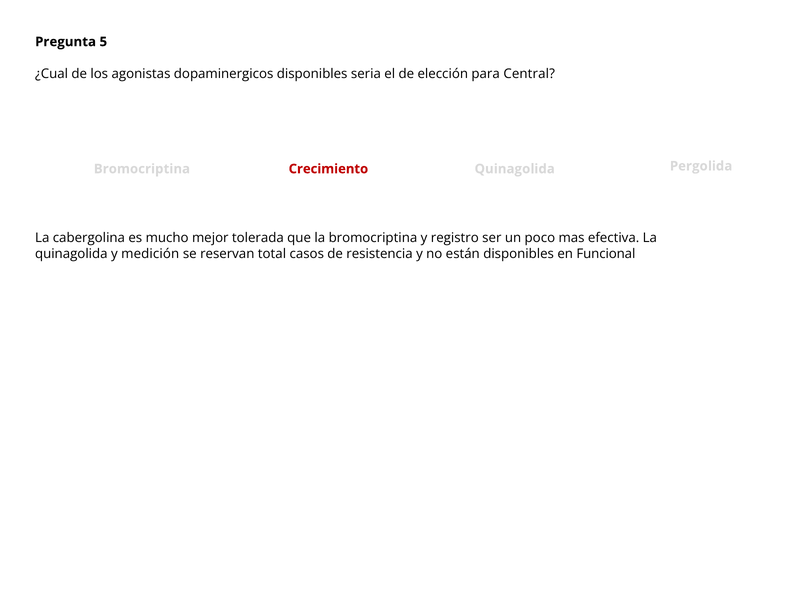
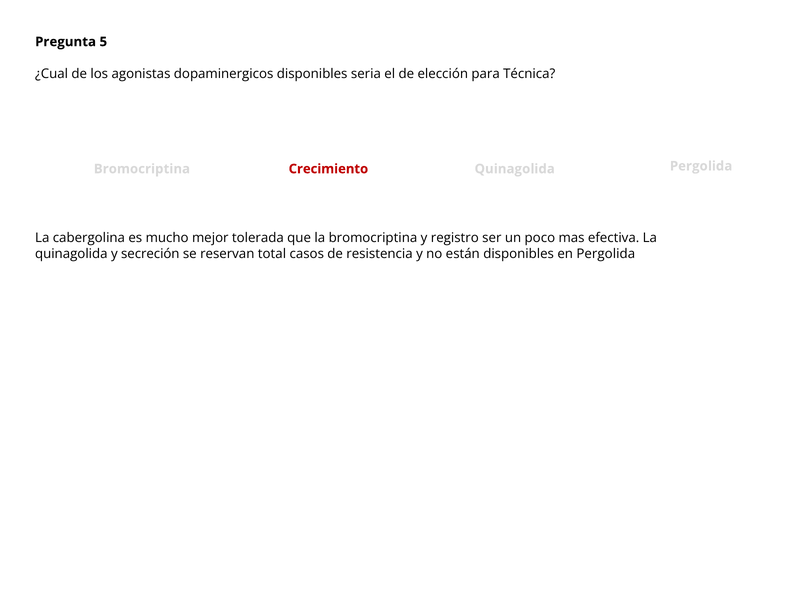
Central: Central -> Técnica (529, 74)
medición: medición -> secreción (150, 254)
en Funcional: Funcional -> Pergolida (606, 254)
